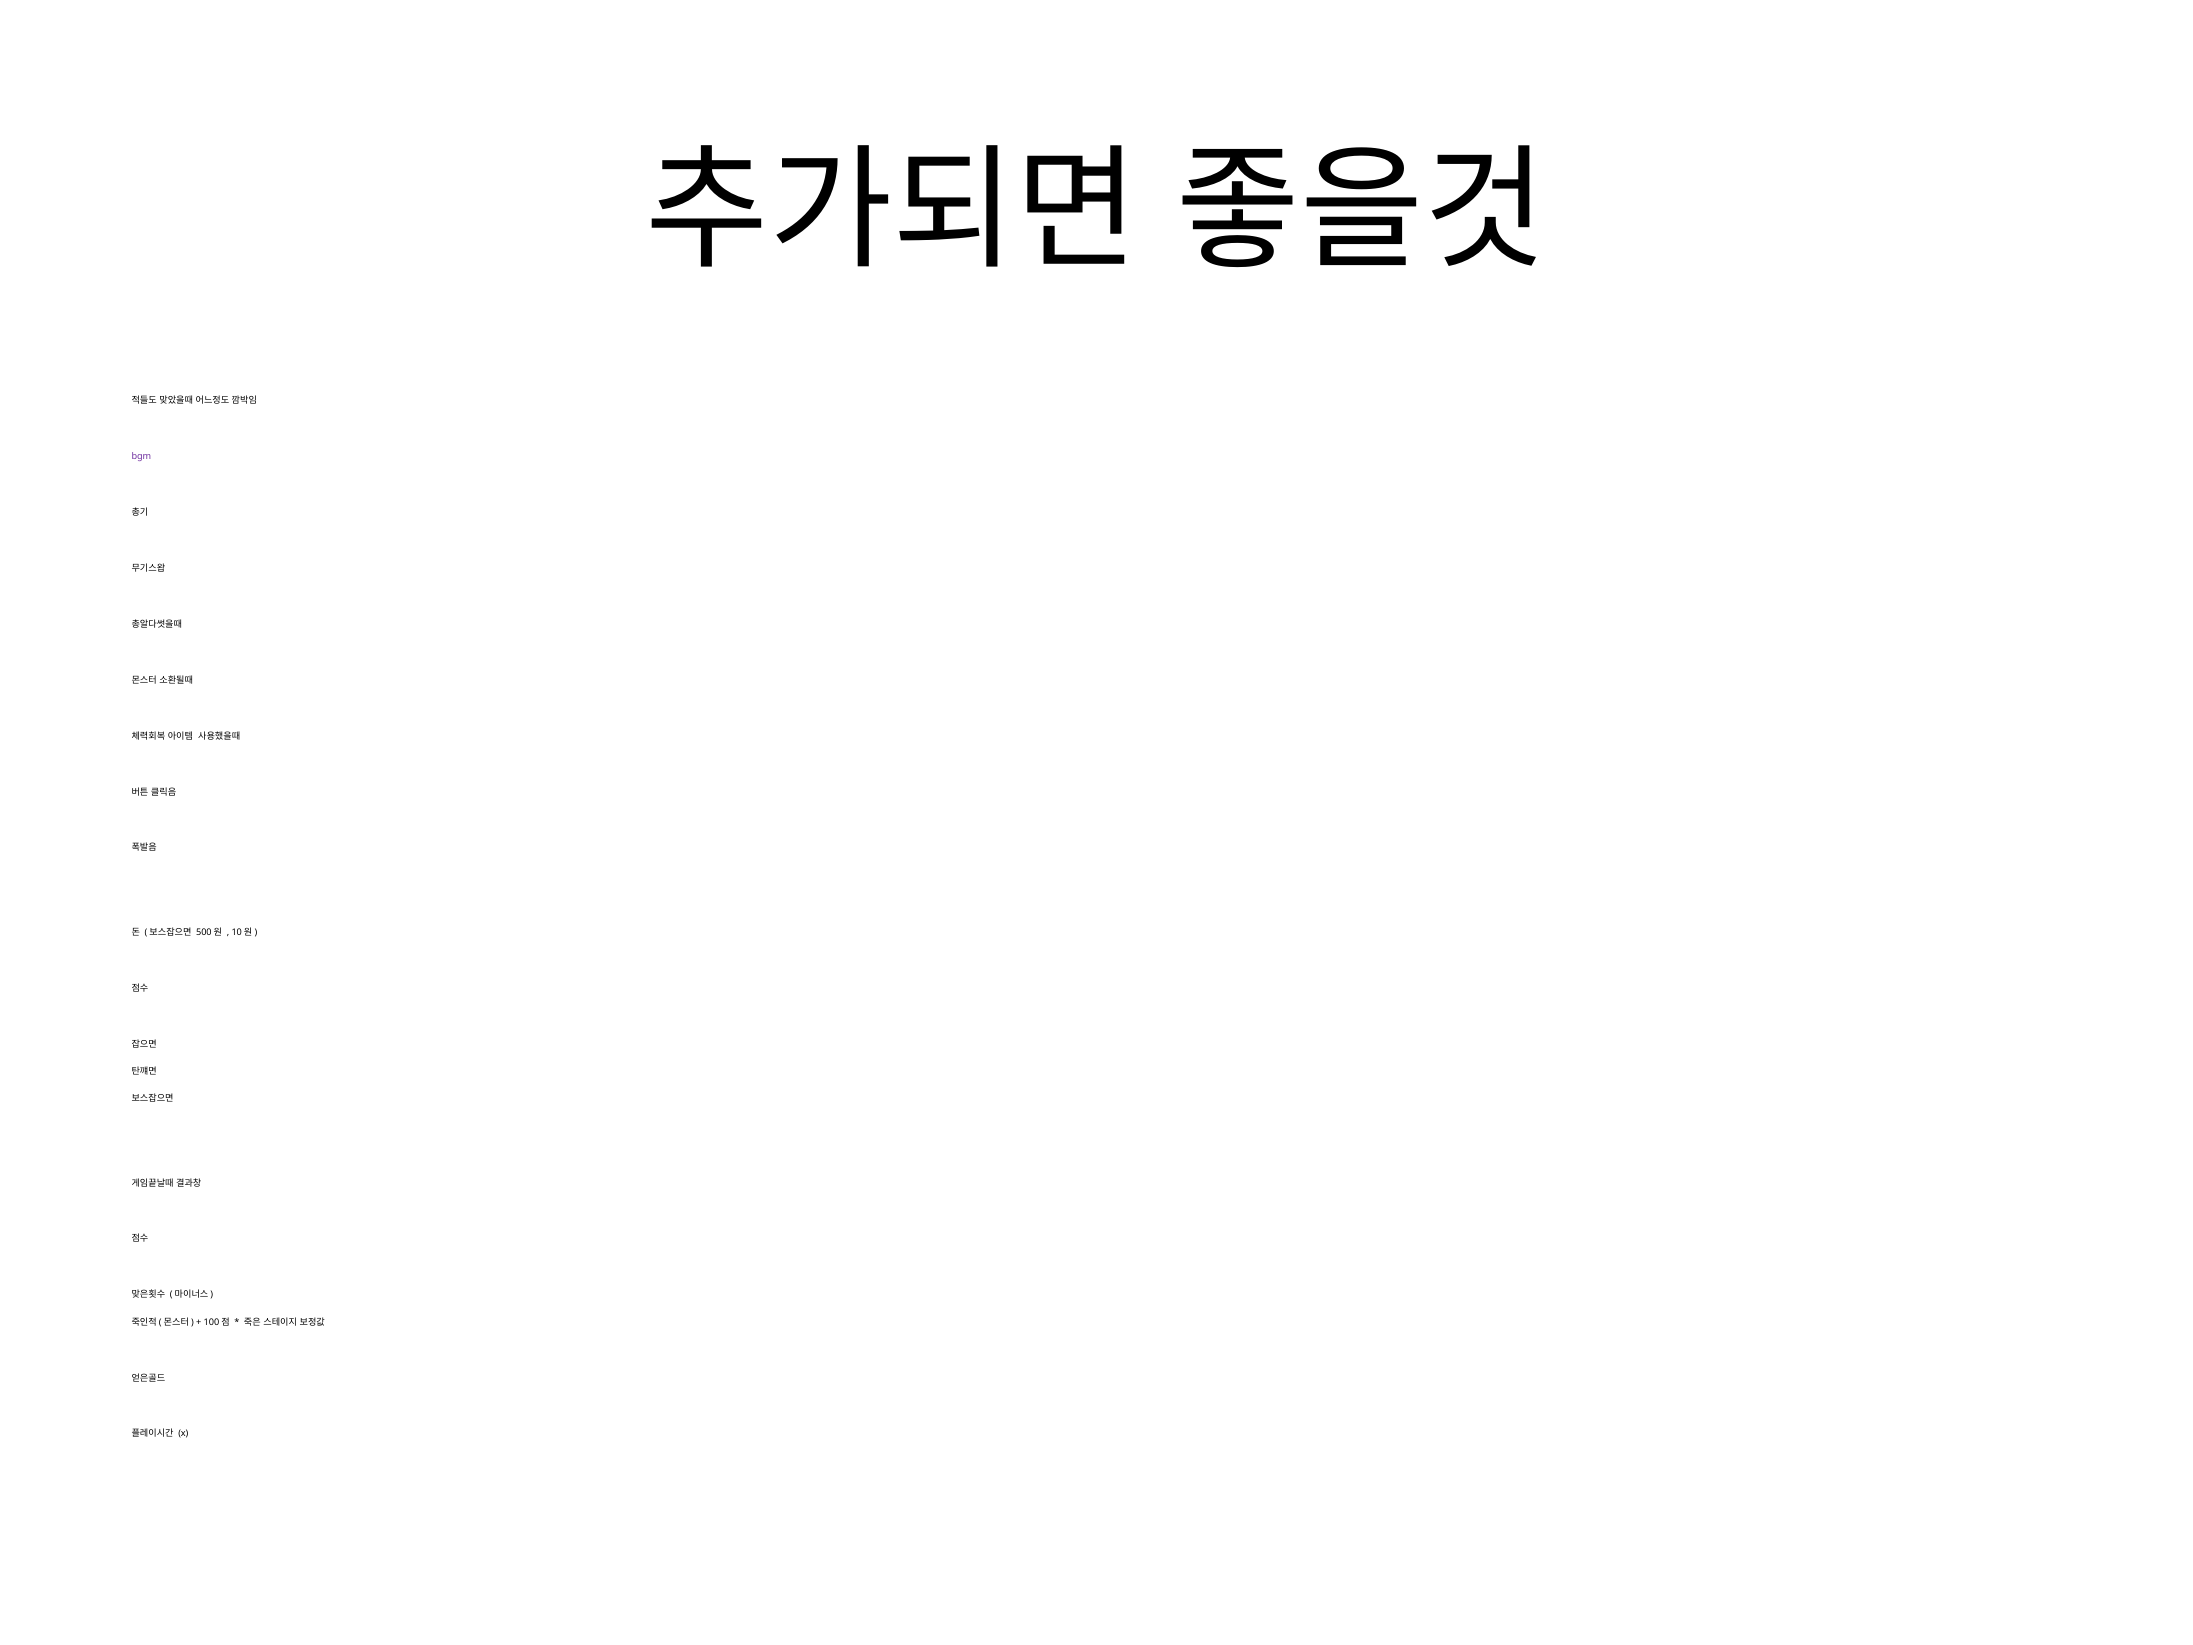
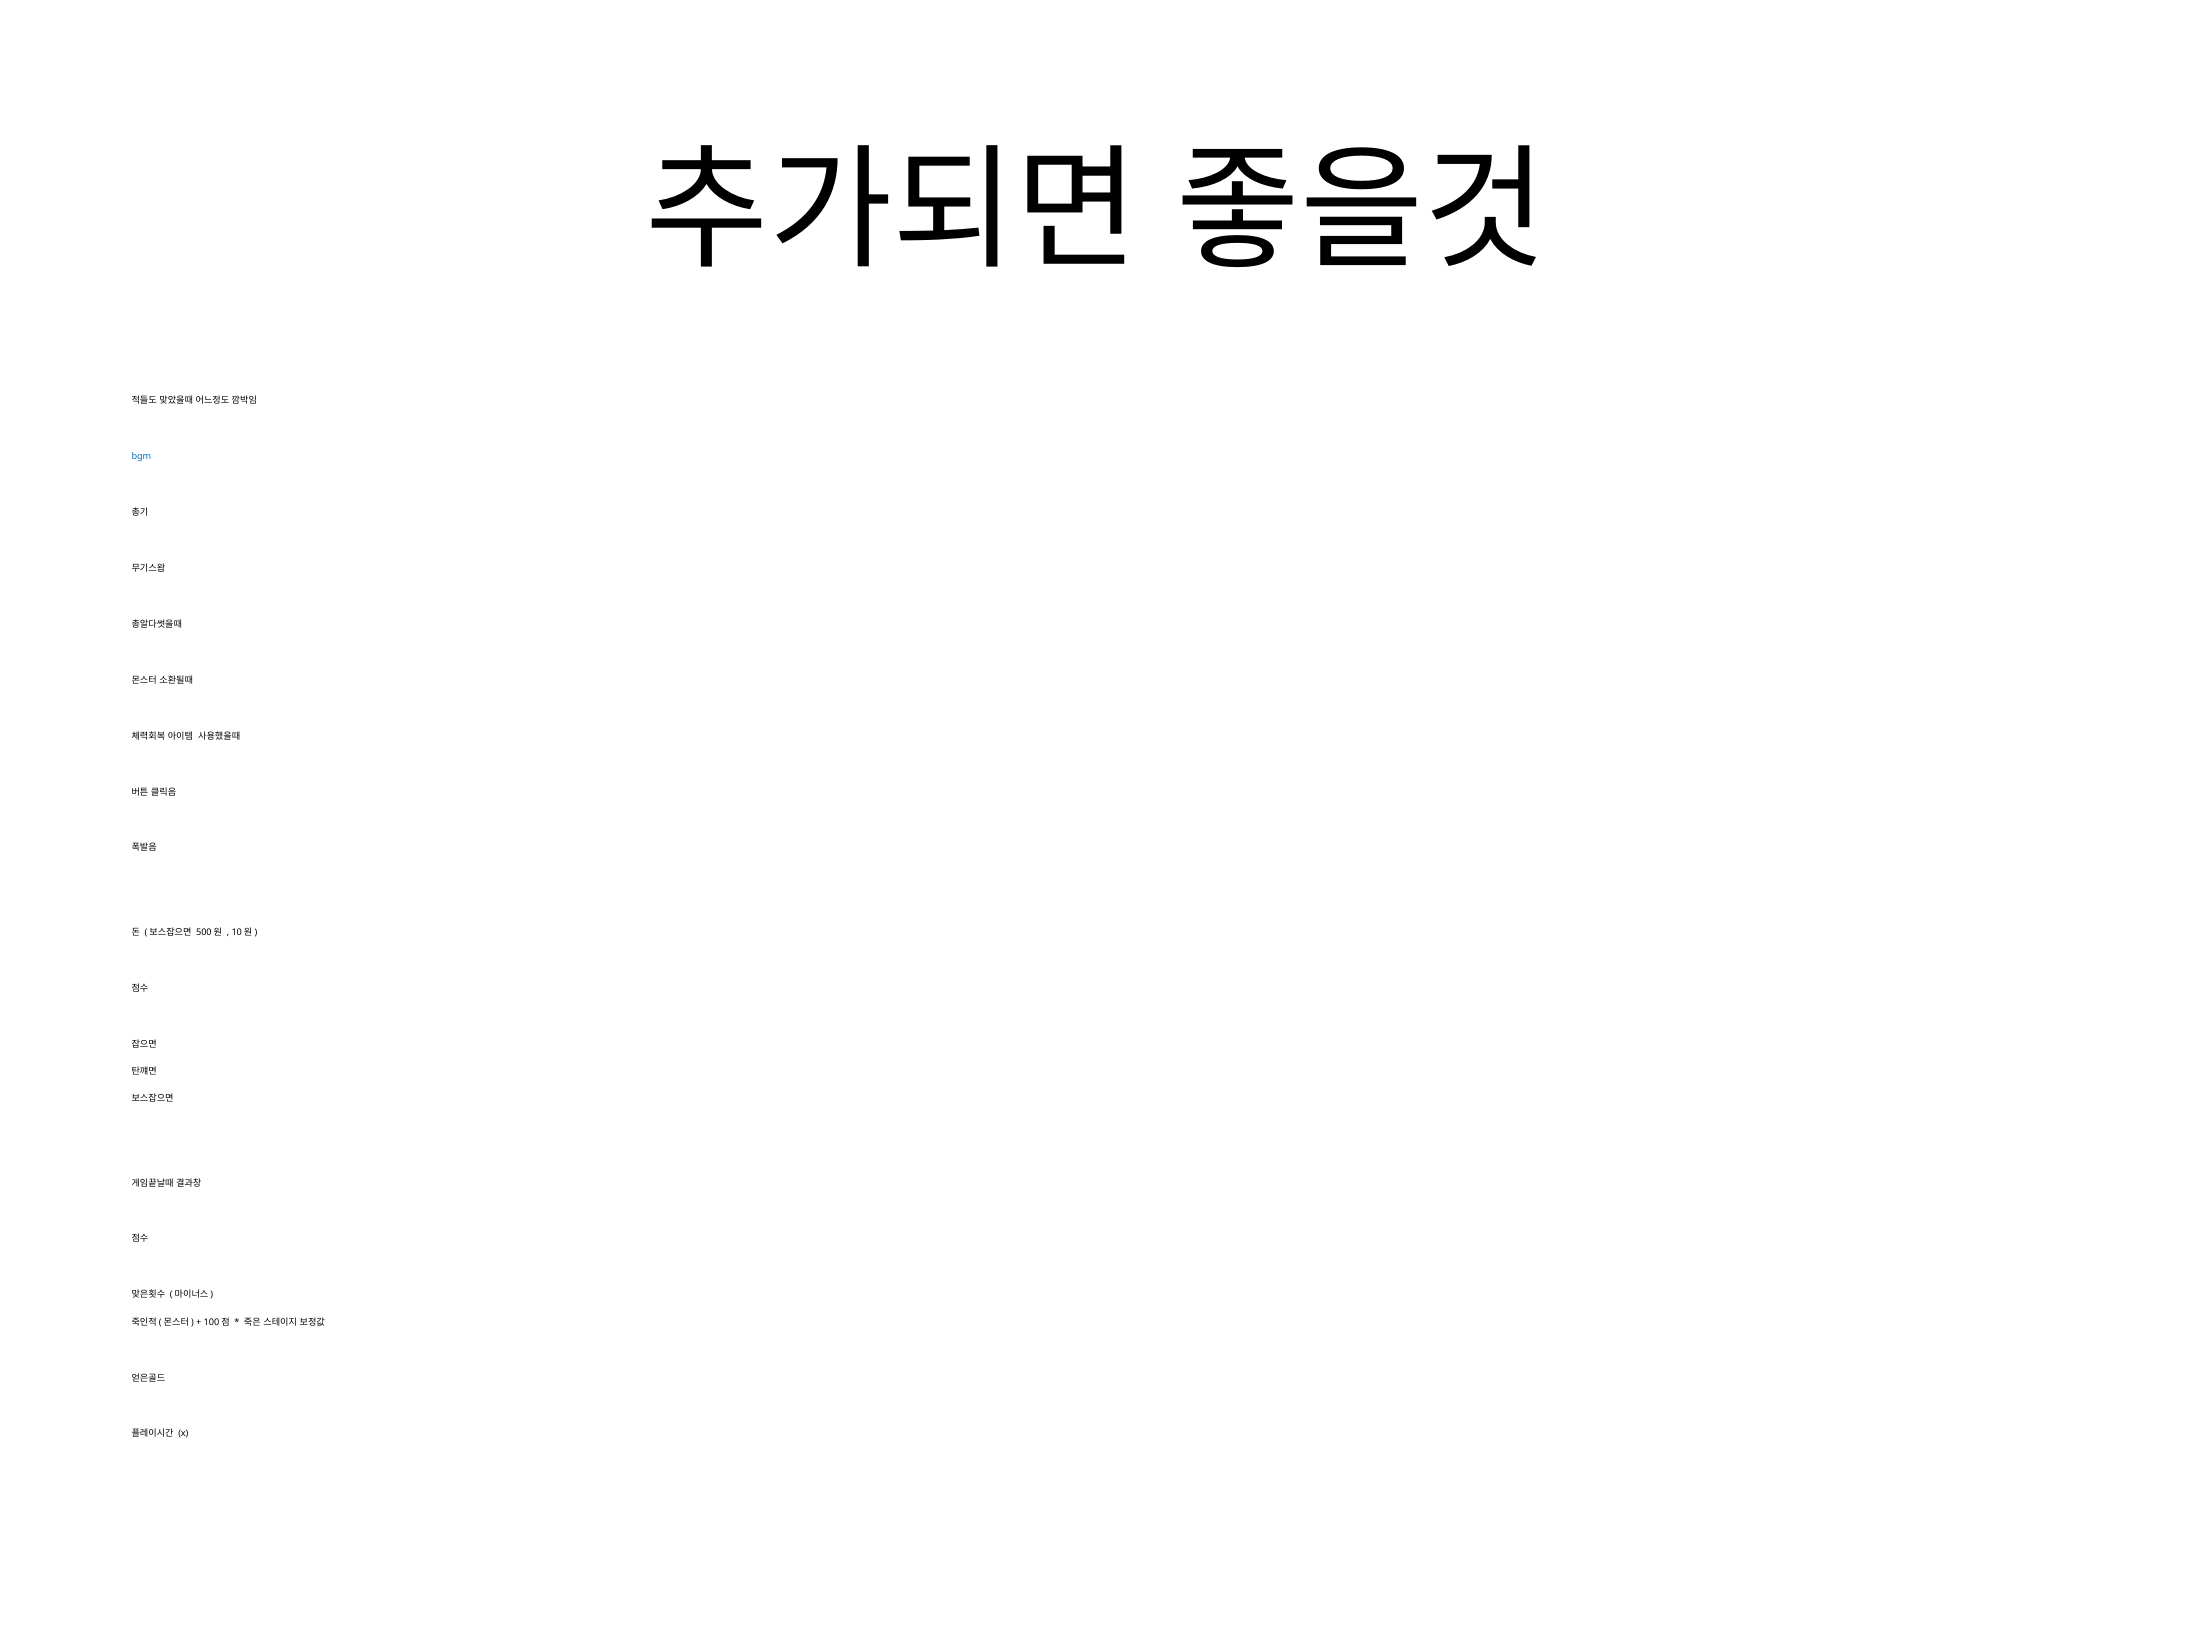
bgm colour: purple -> blue (141, 457)
